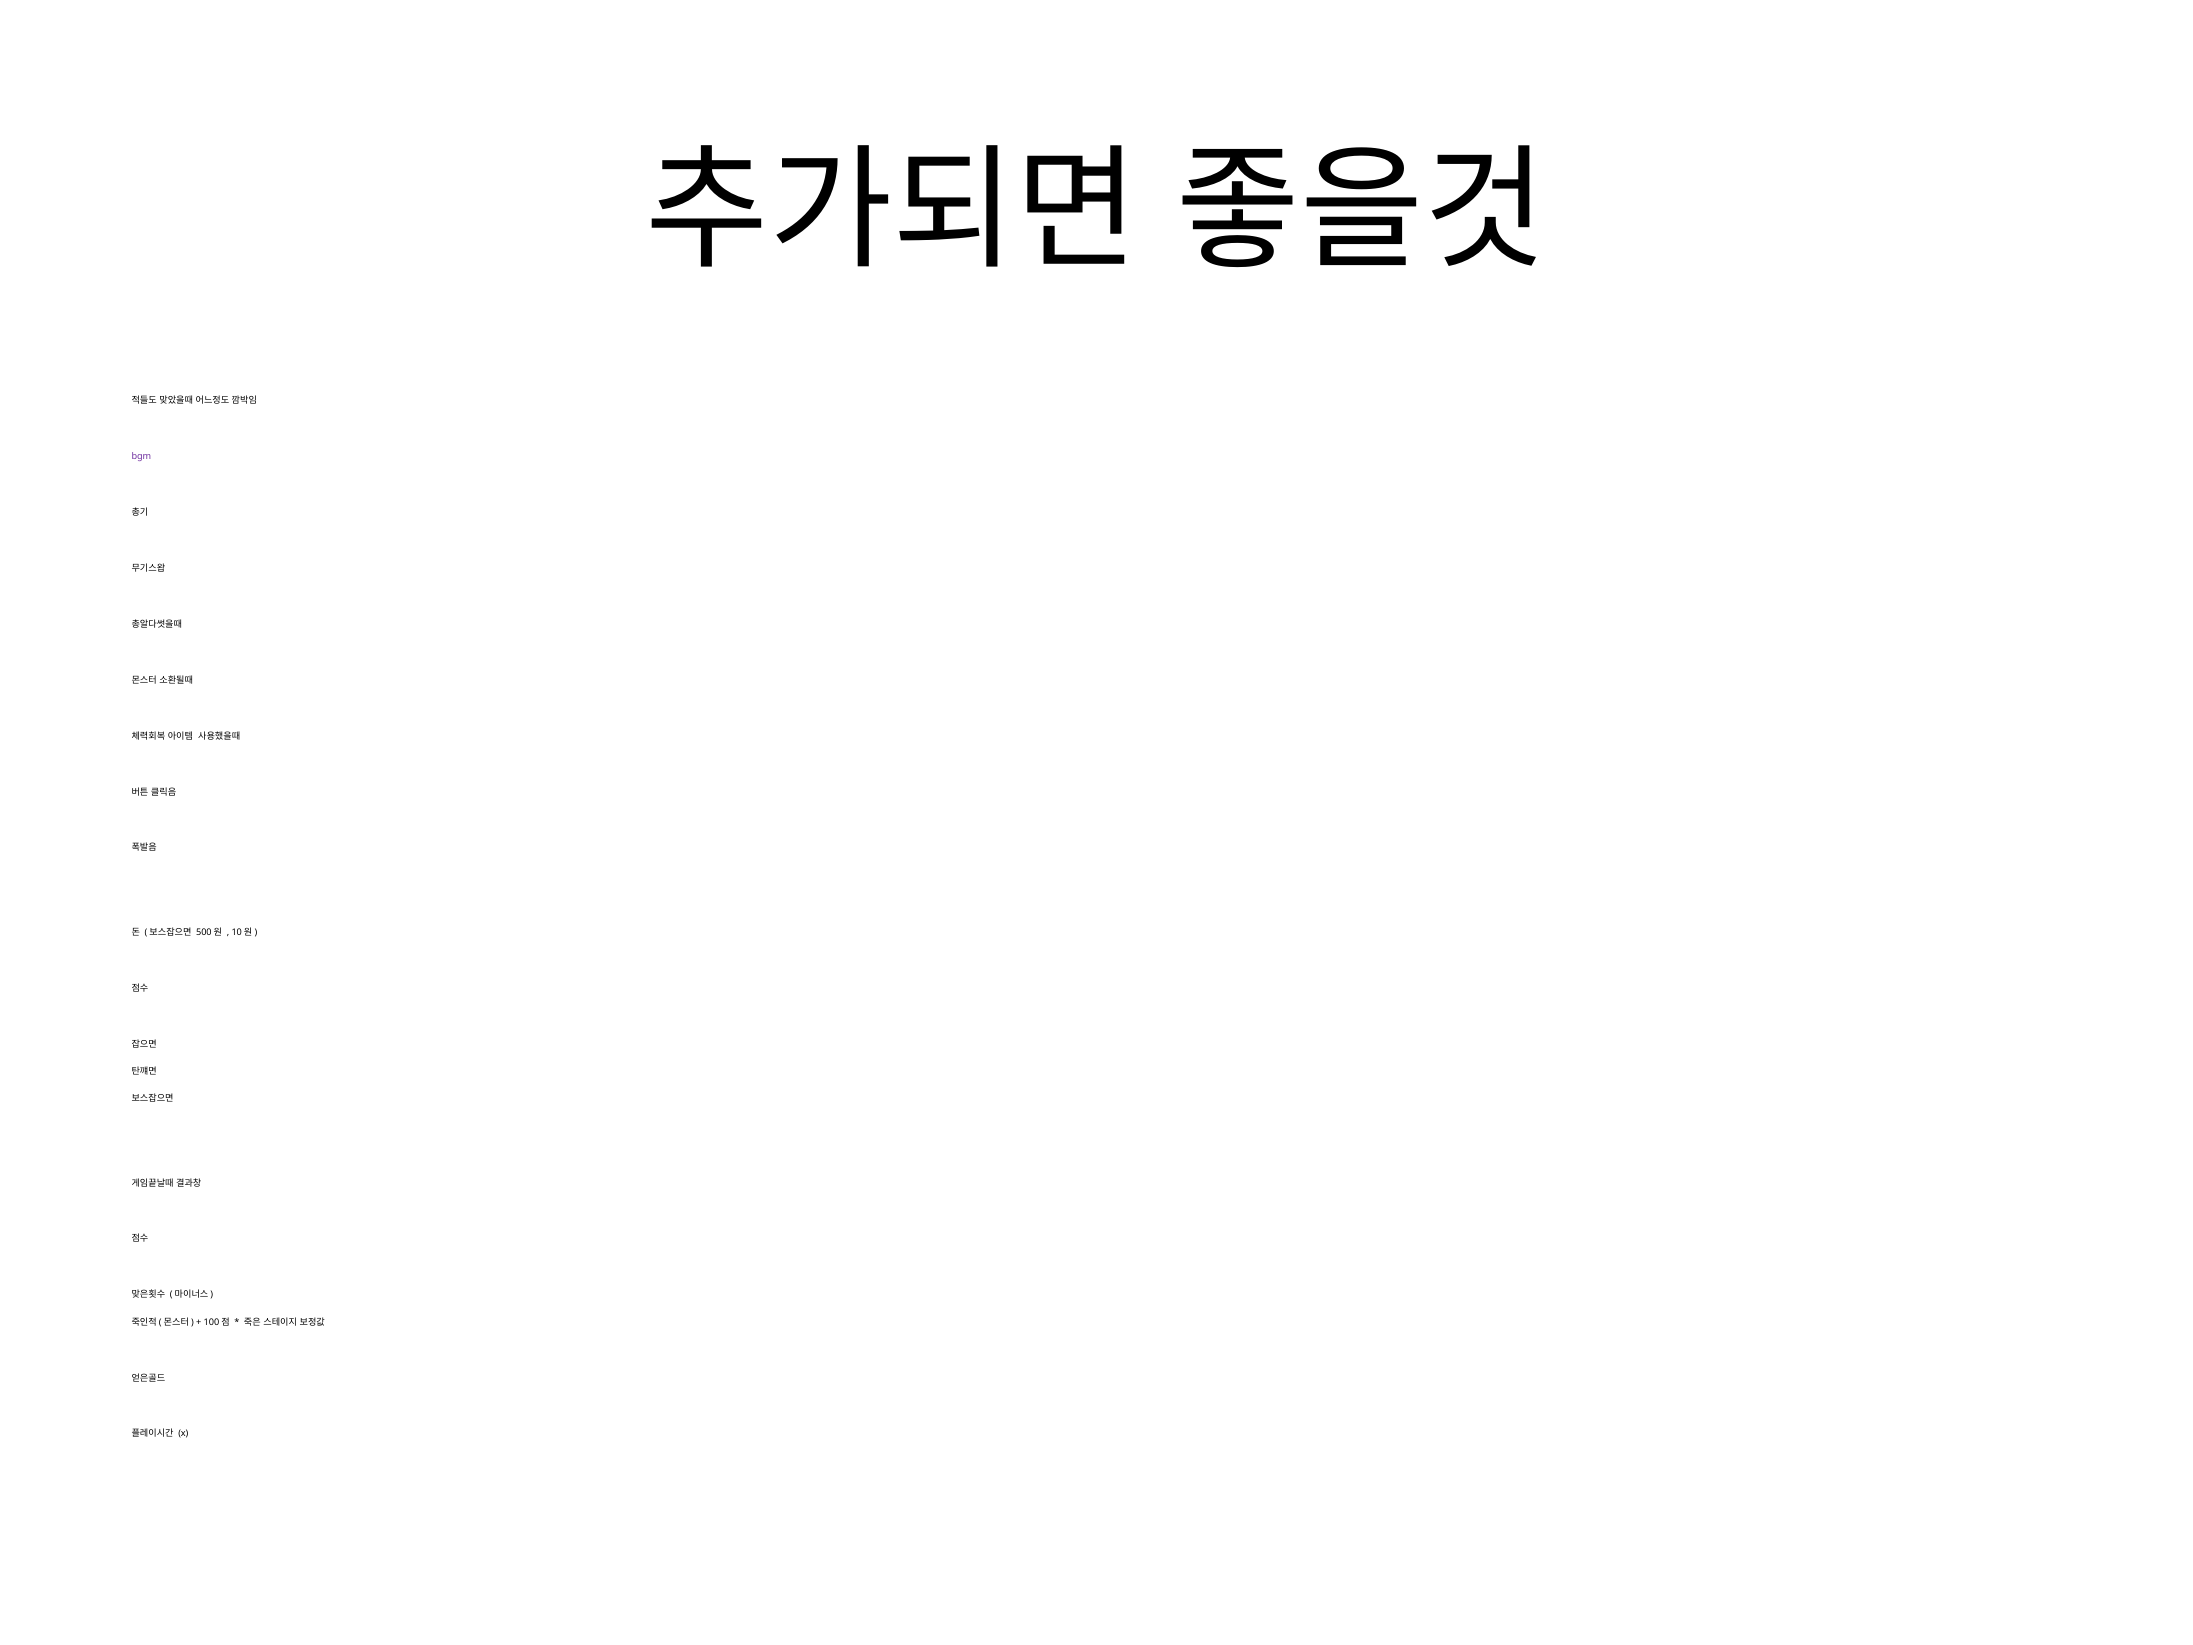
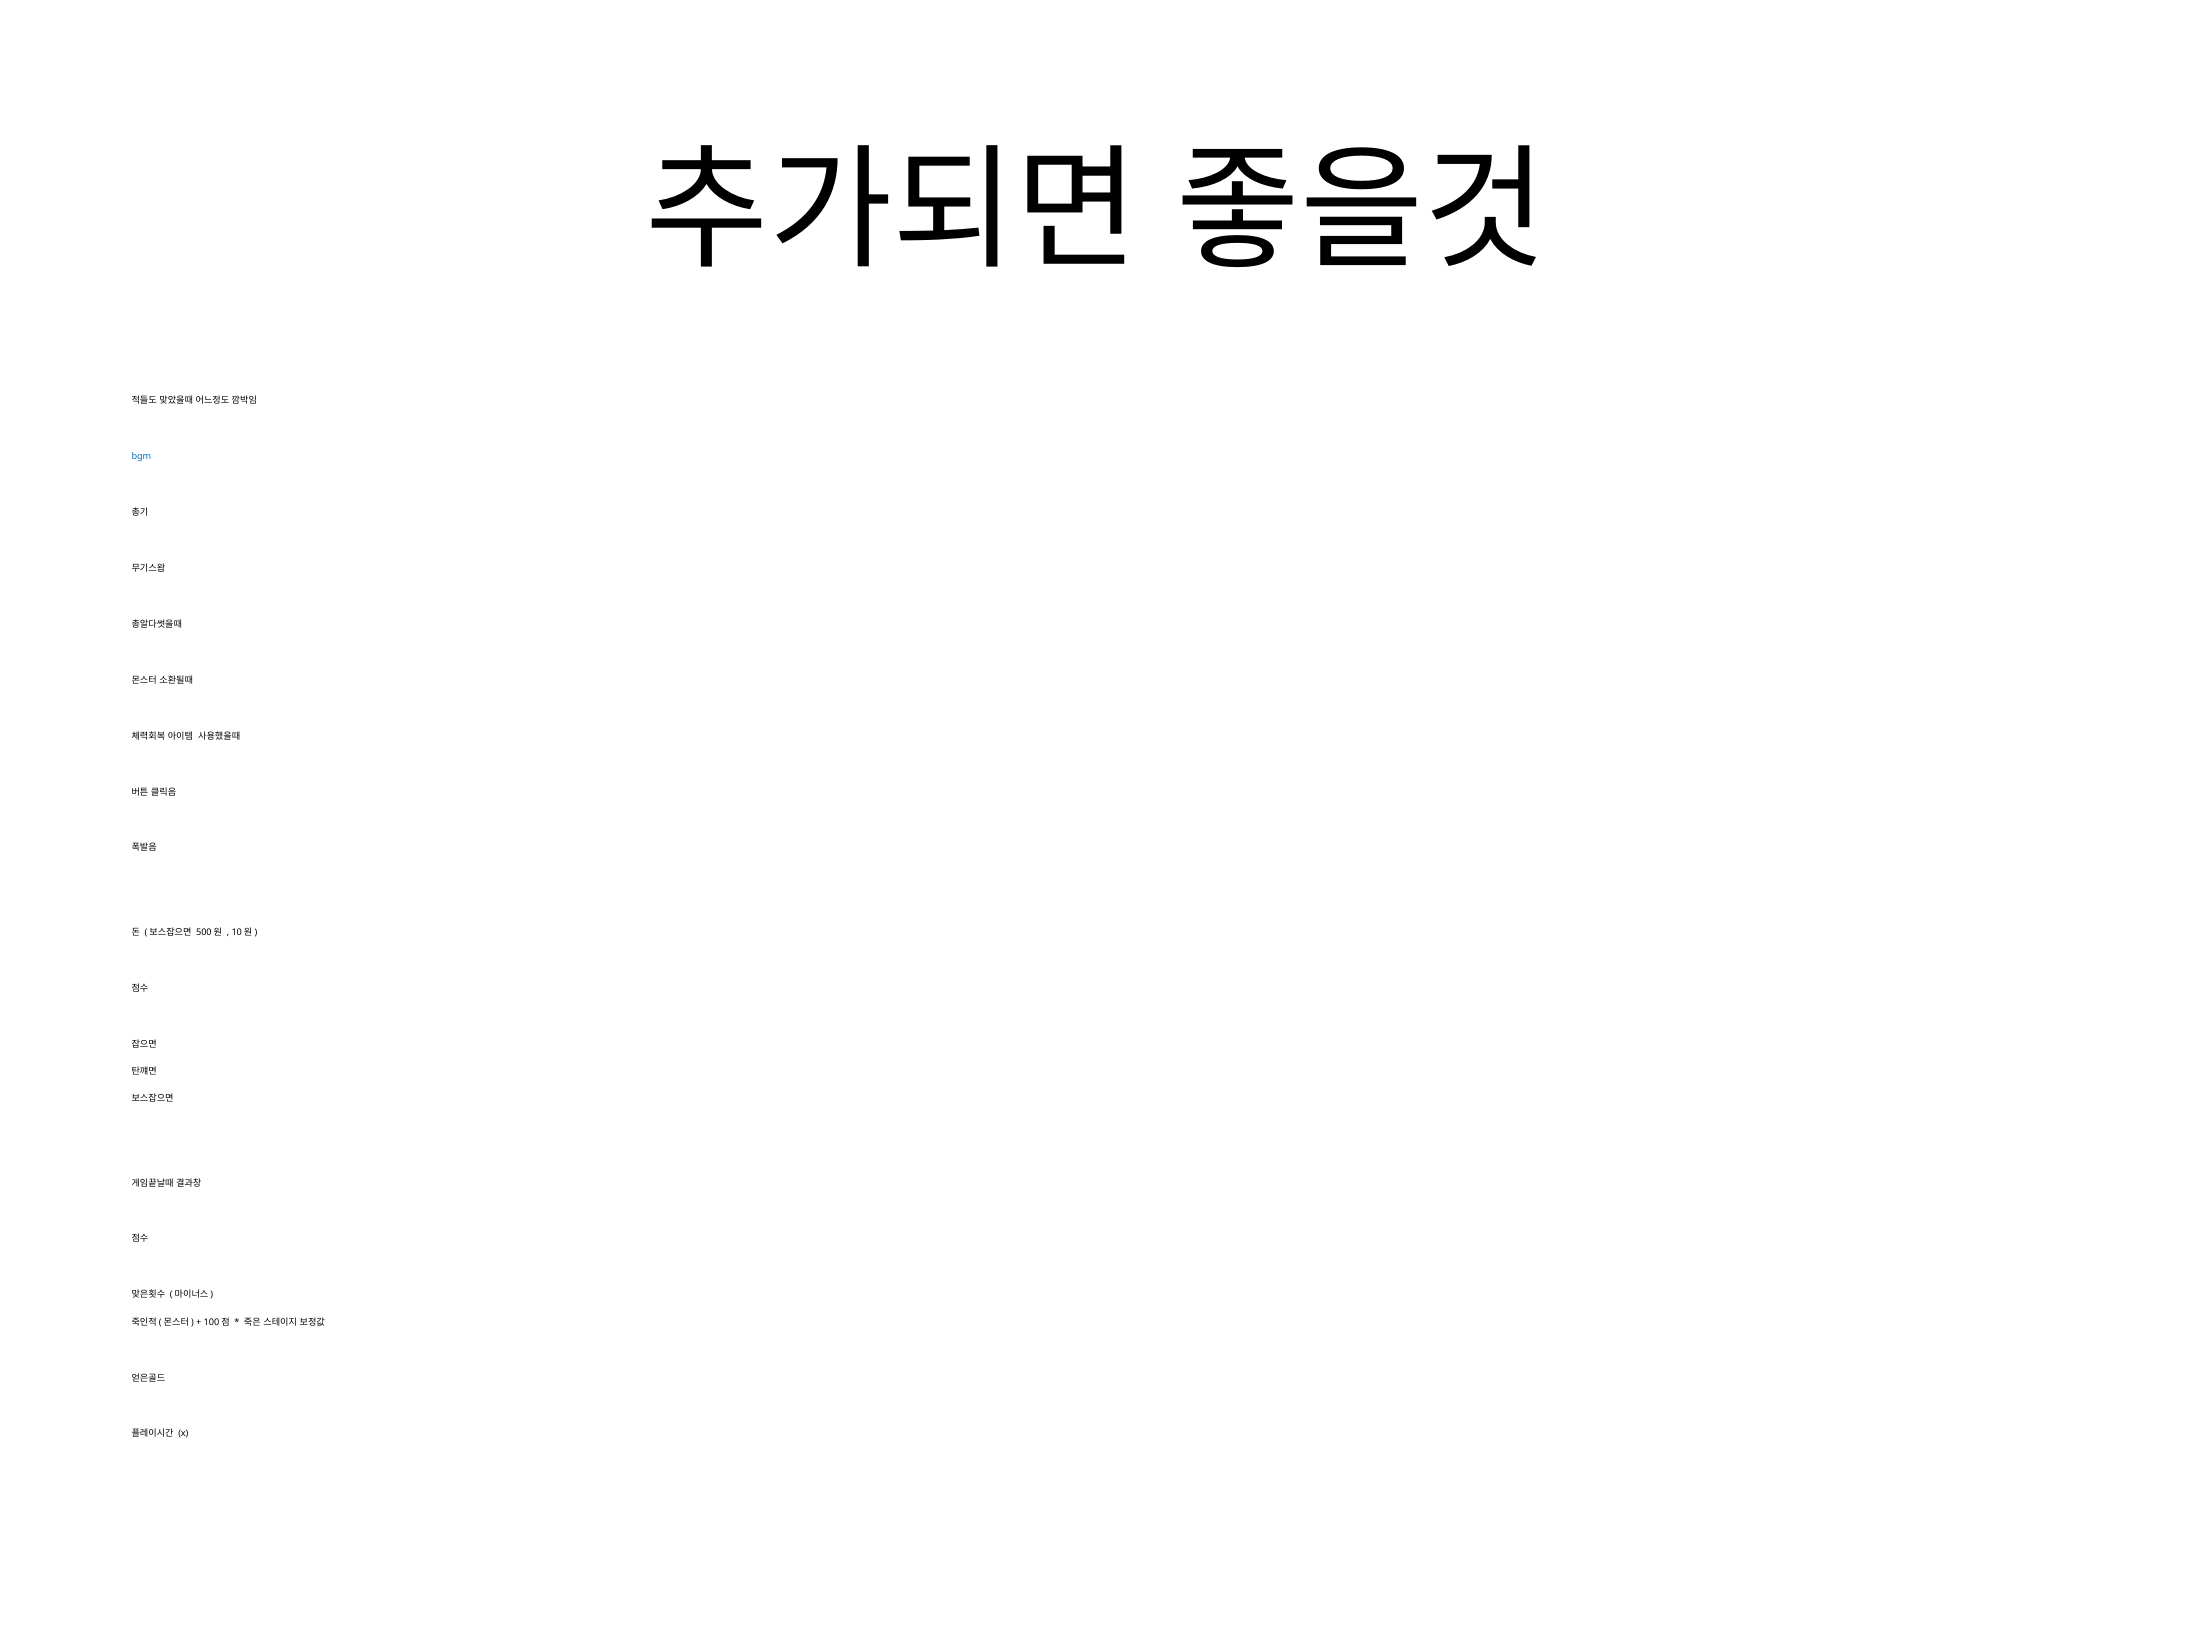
bgm colour: purple -> blue (141, 457)
